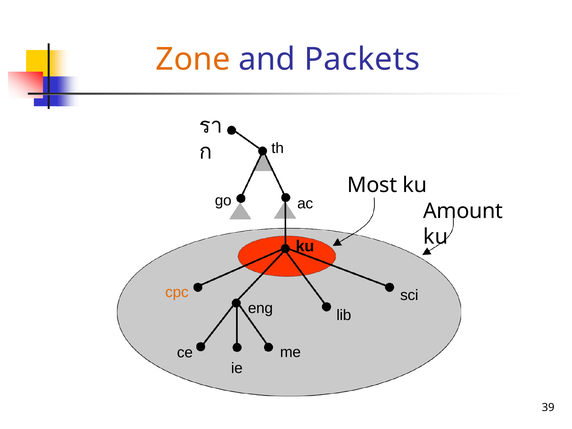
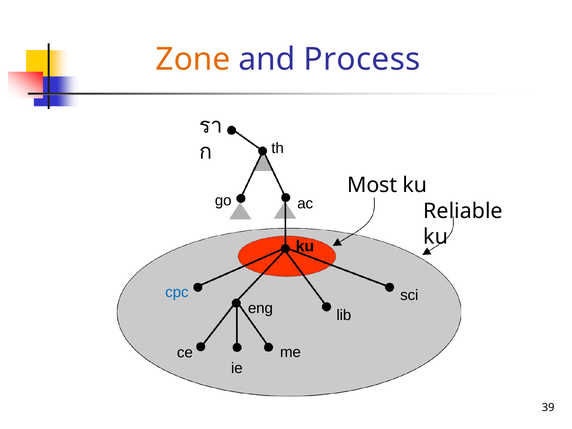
Packets: Packets -> Process (362, 59)
Amount: Amount -> Reliable (463, 211)
cpc colour: orange -> blue (177, 292)
